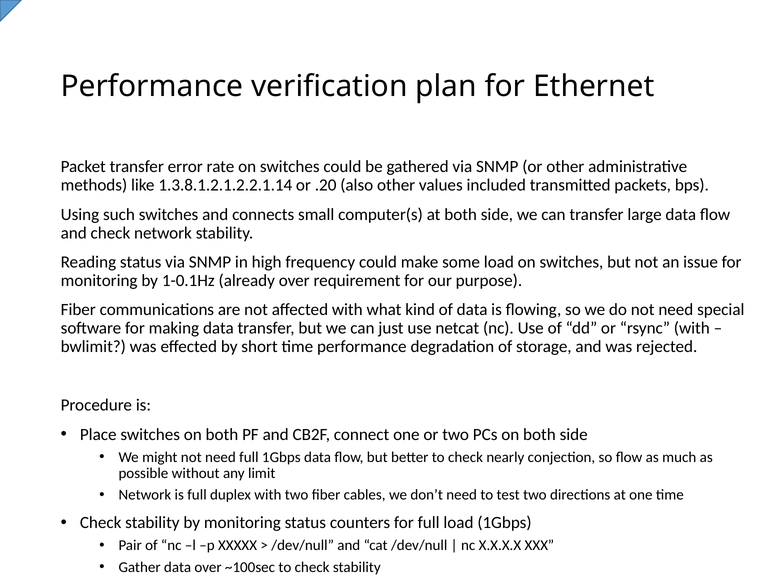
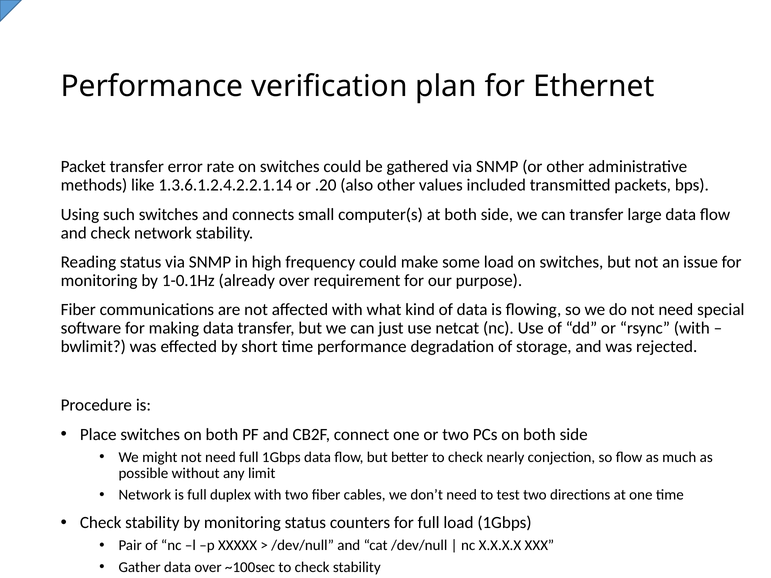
1.3.8.1.2.1.2.2.1.14: 1.3.8.1.2.1.2.2.1.14 -> 1.3.6.1.2.4.2.2.1.14 (225, 185)
